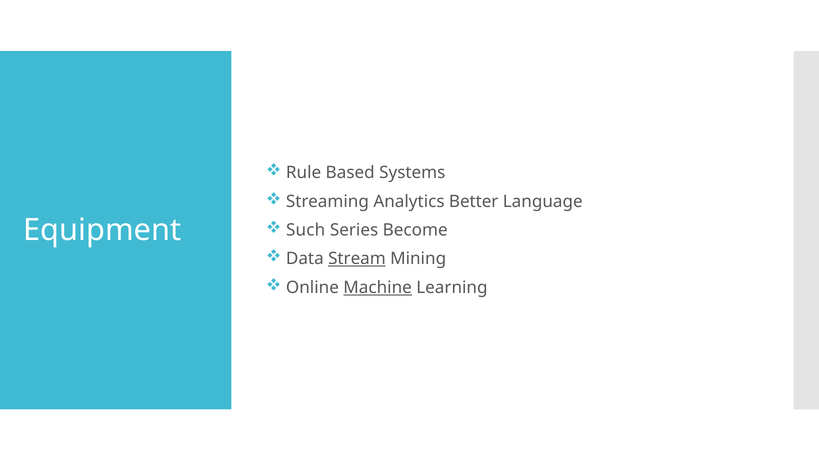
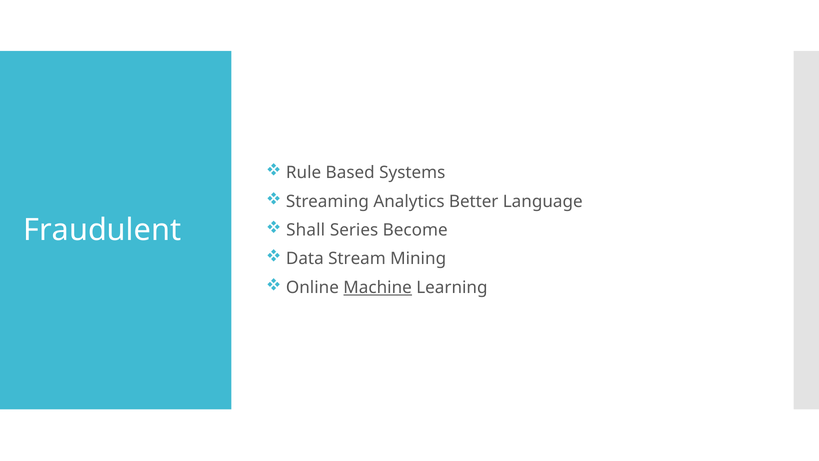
Such: Such -> Shall (306, 230)
Equipment: Equipment -> Fraudulent (102, 230)
Stream underline: present -> none (357, 259)
